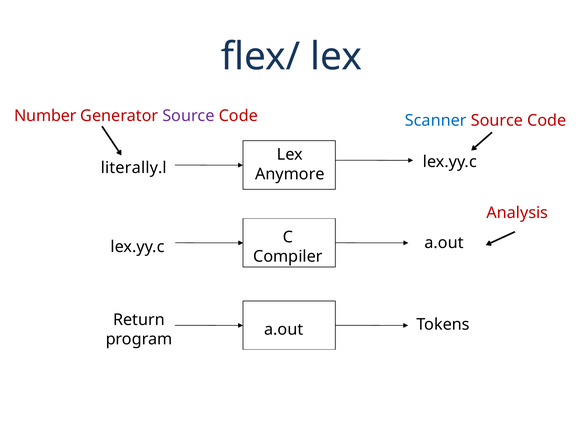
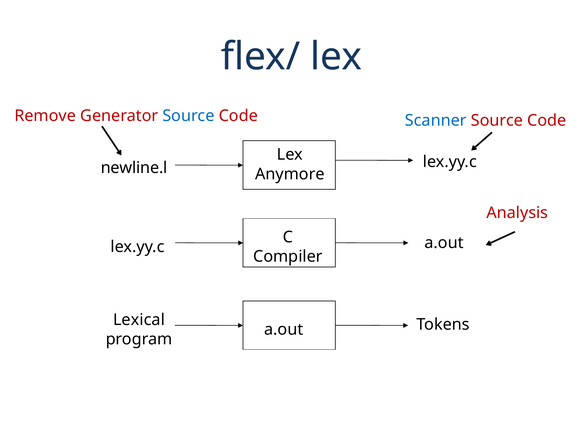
Number: Number -> Remove (45, 116)
Source colour: purple -> blue (188, 116)
literally.l: literally.l -> newline.l (134, 168)
Return: Return -> Lexical (139, 320)
